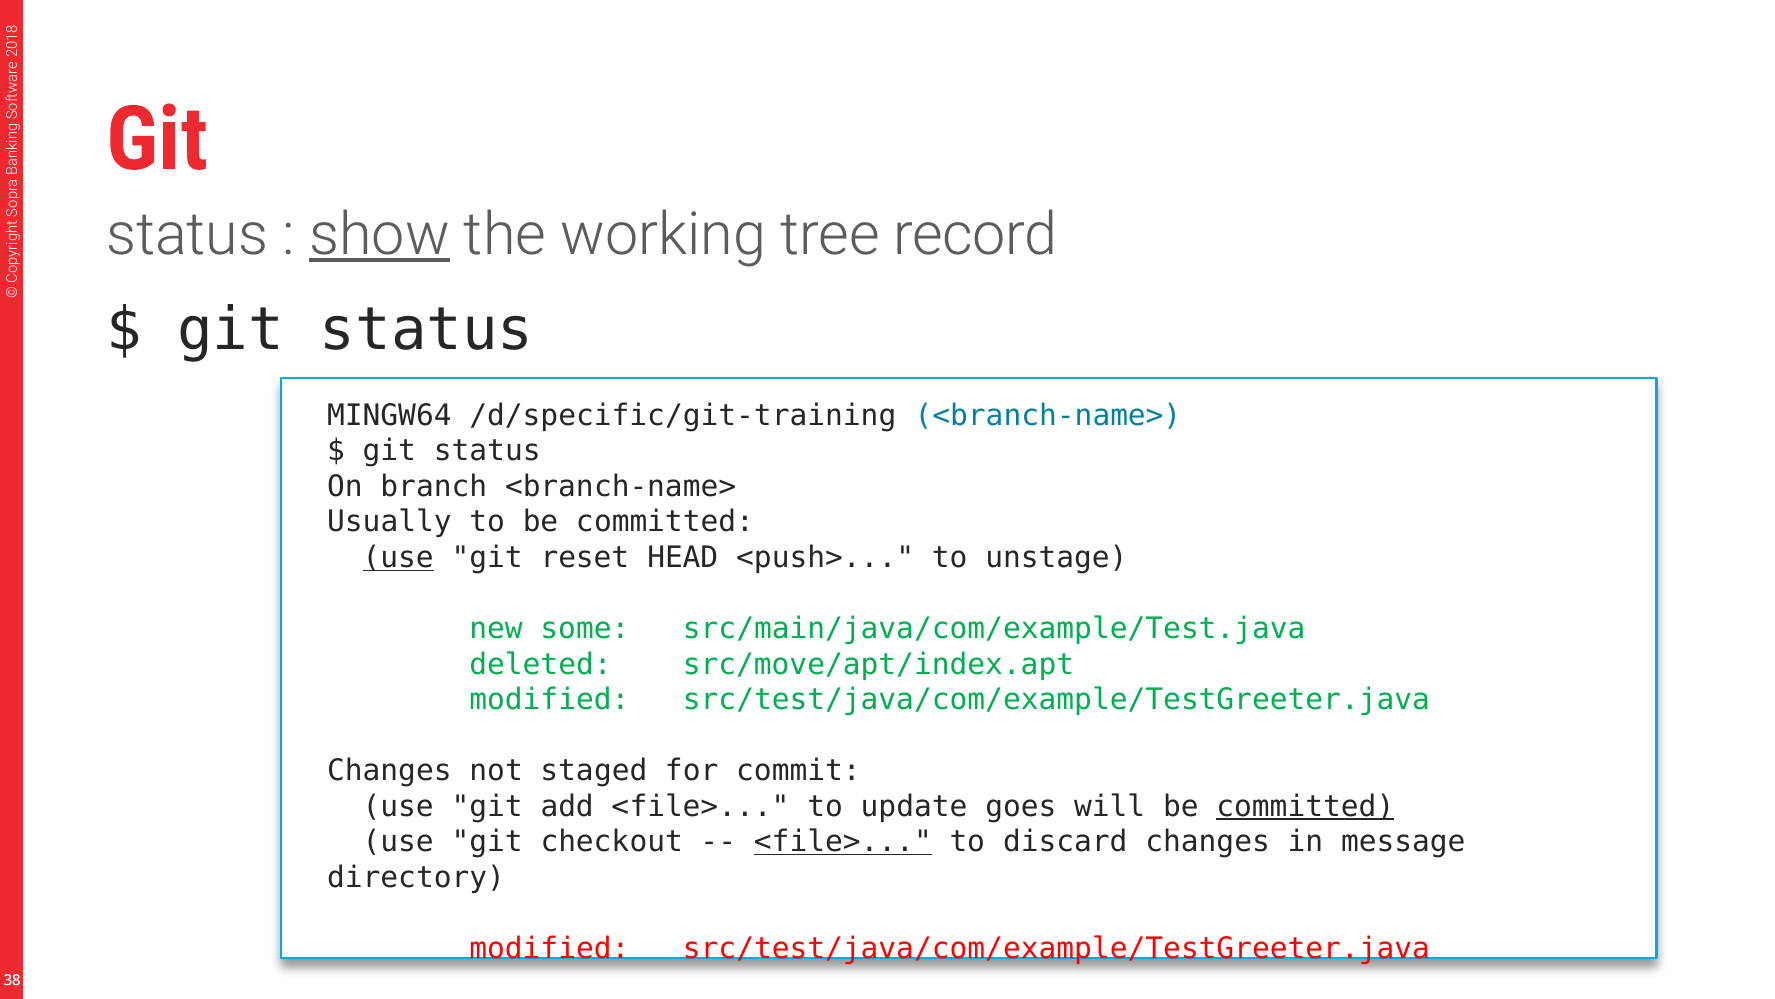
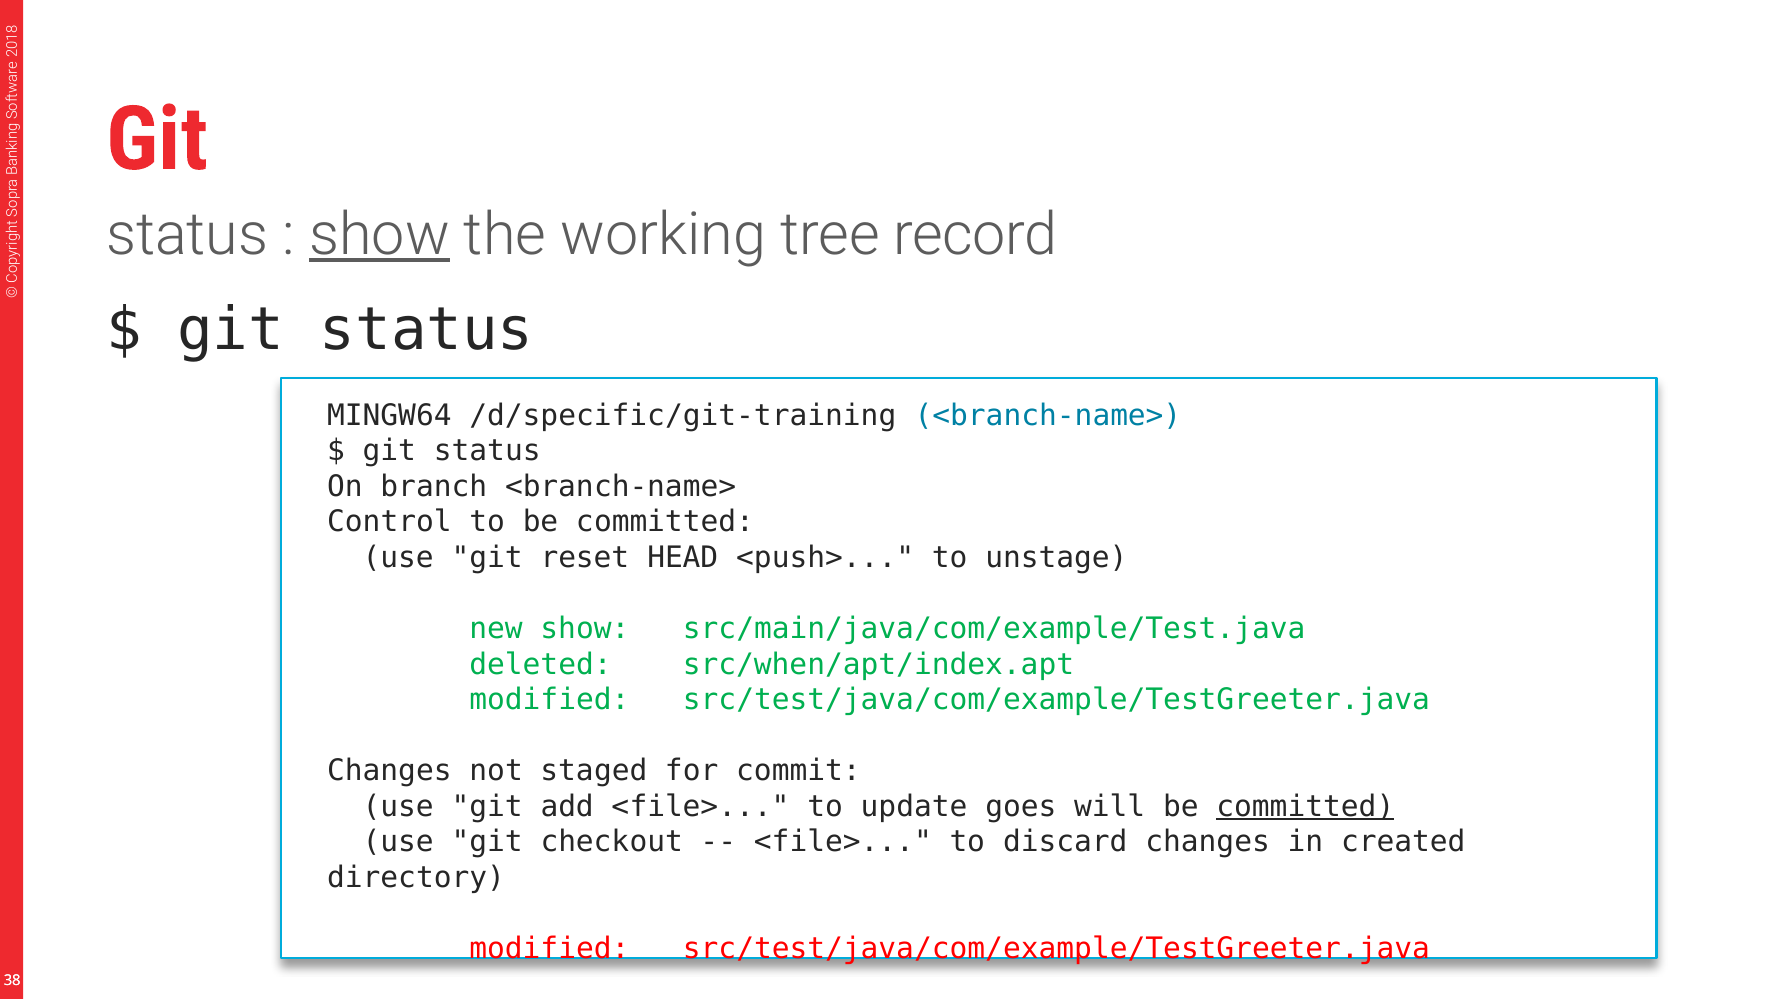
Usually: Usually -> Control (389, 522)
use underline: present -> none (398, 557)
new some: some -> show (585, 628)
src/move/apt/index.apt: src/move/apt/index.apt -> src/when/apt/index.apt (878, 664)
<file> underline: present -> none (843, 841)
message: message -> created (1403, 841)
